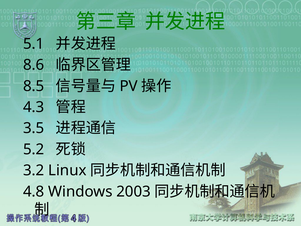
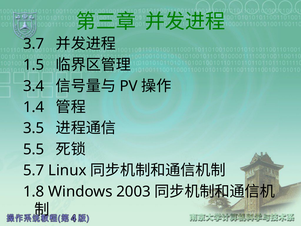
5.1: 5.1 -> 3.7 (34, 44)
8.6: 8.6 -> 1.5 (34, 65)
8.5: 8.5 -> 3.4 (34, 86)
4.3: 4.3 -> 1.4 (34, 107)
5.2: 5.2 -> 5.5 (34, 149)
3.2: 3.2 -> 5.7 (34, 170)
4.8: 4.8 -> 1.8 (34, 191)
